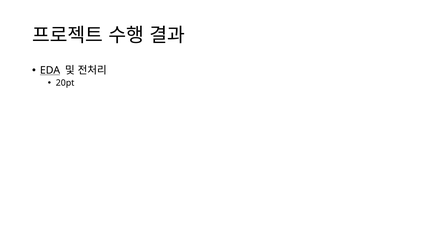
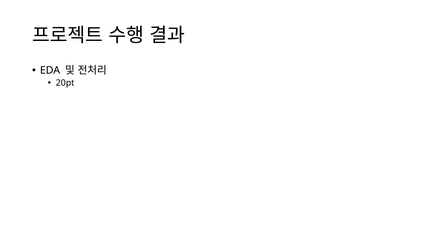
EDA underline: present -> none (50, 70)
